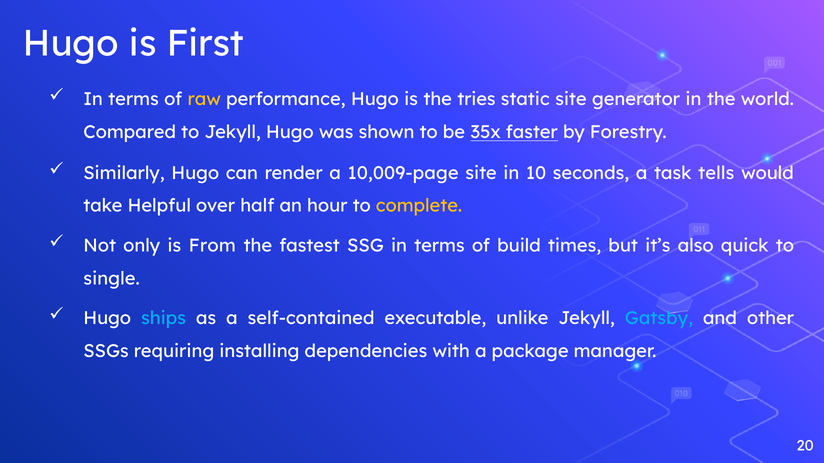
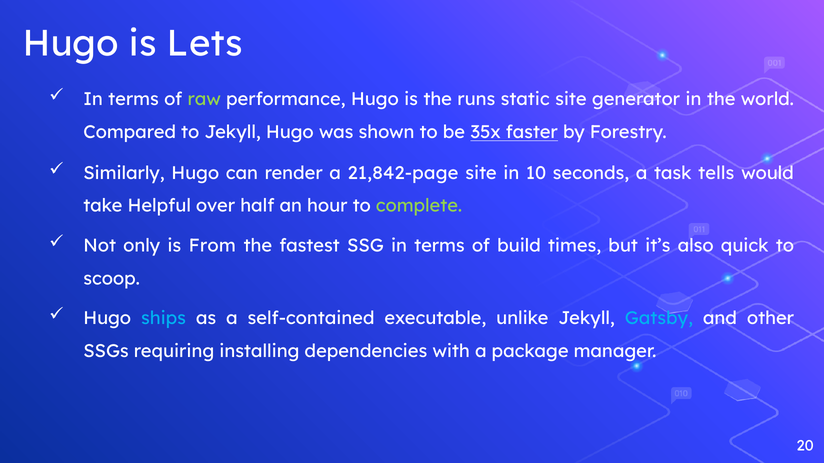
First: First -> Lets (205, 44)
raw colour: yellow -> light green (204, 99)
tries: tries -> runs (476, 99)
10,009-page: 10,009-page -> 21,842-page (403, 173)
complete colour: yellow -> light green (419, 206)
single: single -> scoop (112, 279)
